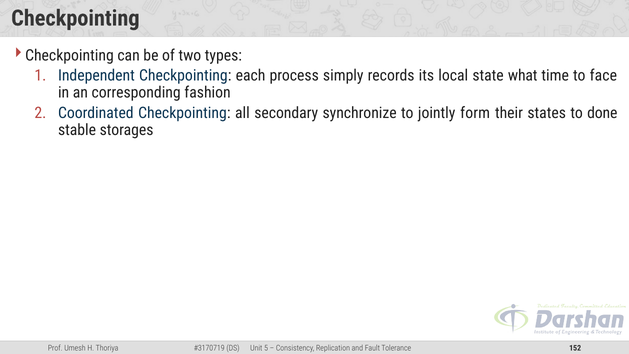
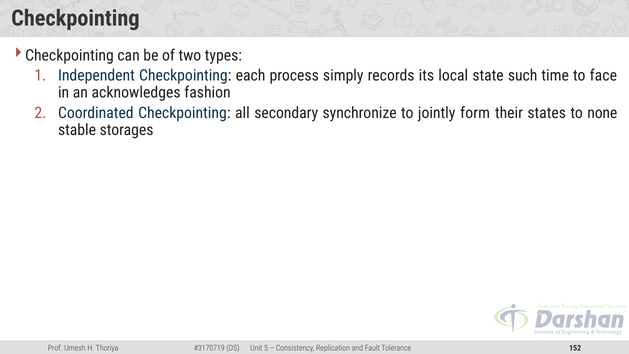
what: what -> such (523, 76)
corresponding: corresponding -> acknowledges (136, 93)
done: done -> none (602, 113)
